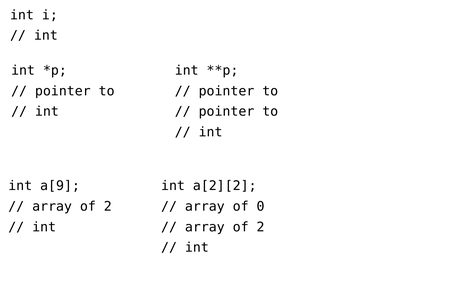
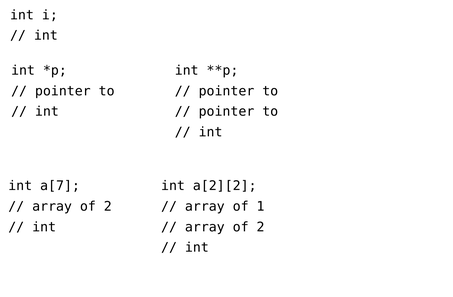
a[9: a[9 -> a[7 (60, 186)
0: 0 -> 1 (261, 207)
